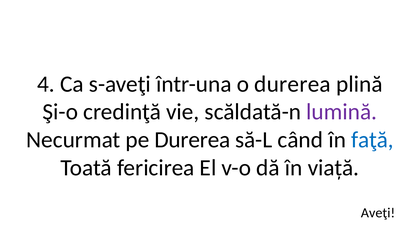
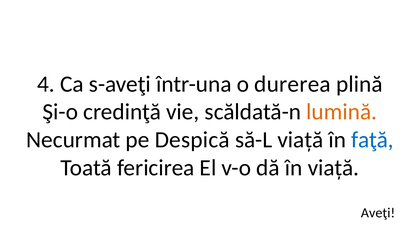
lumină colour: purple -> orange (342, 112)
pe Durerea: Durerea -> Despică (192, 140)
să-L când: când -> viață (300, 140)
